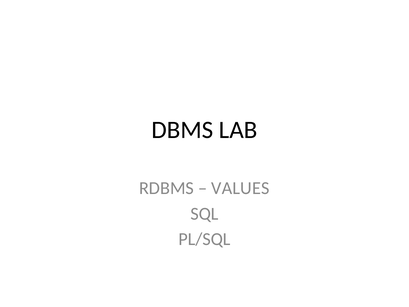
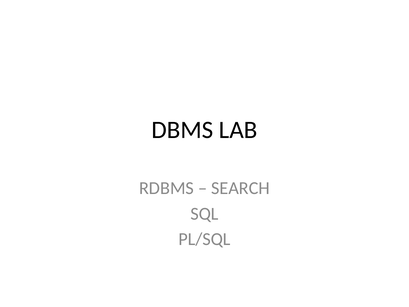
VALUES: VALUES -> SEARCH (240, 188)
